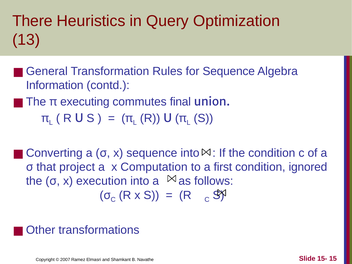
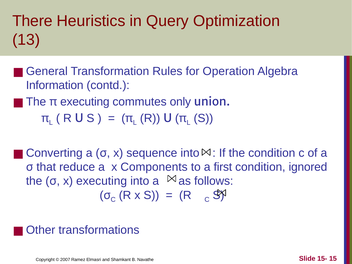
for Sequence: Sequence -> Operation (229, 71)
final: final -> only (180, 102)
project: project -> reduce (77, 167)
Computation: Computation -> Components (154, 167)
x execution: execution -> executing (102, 181)
